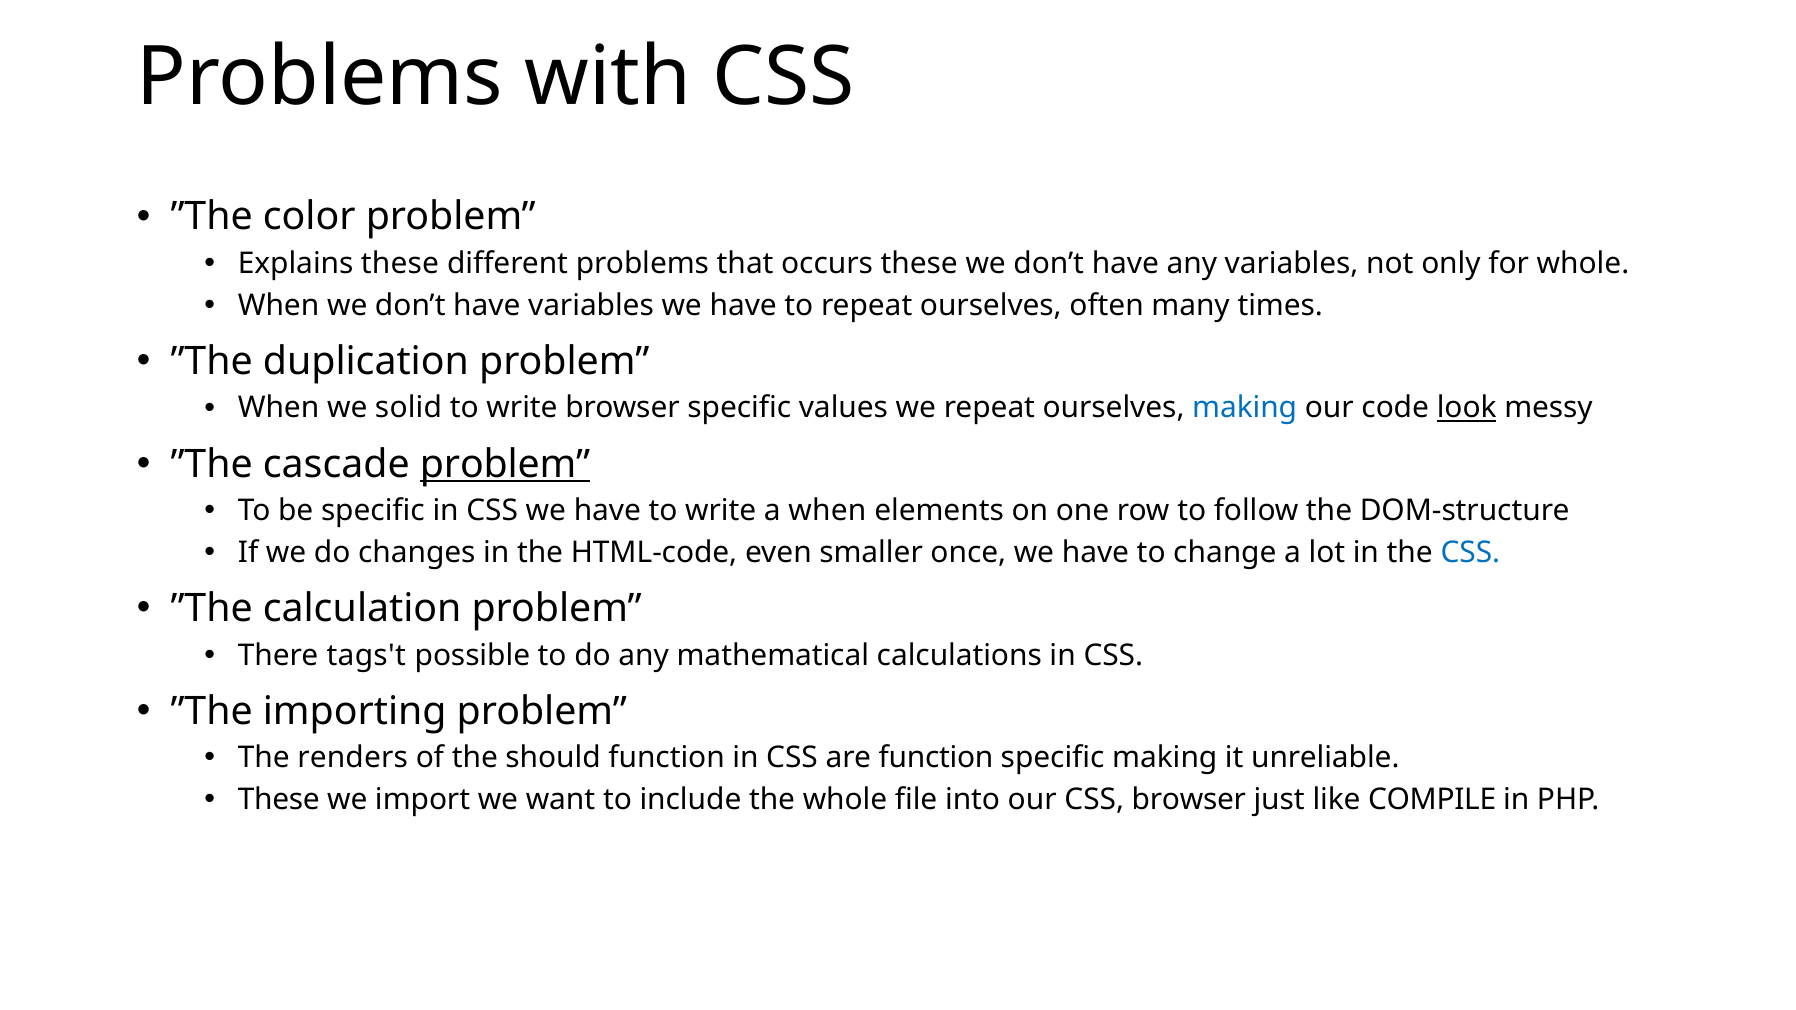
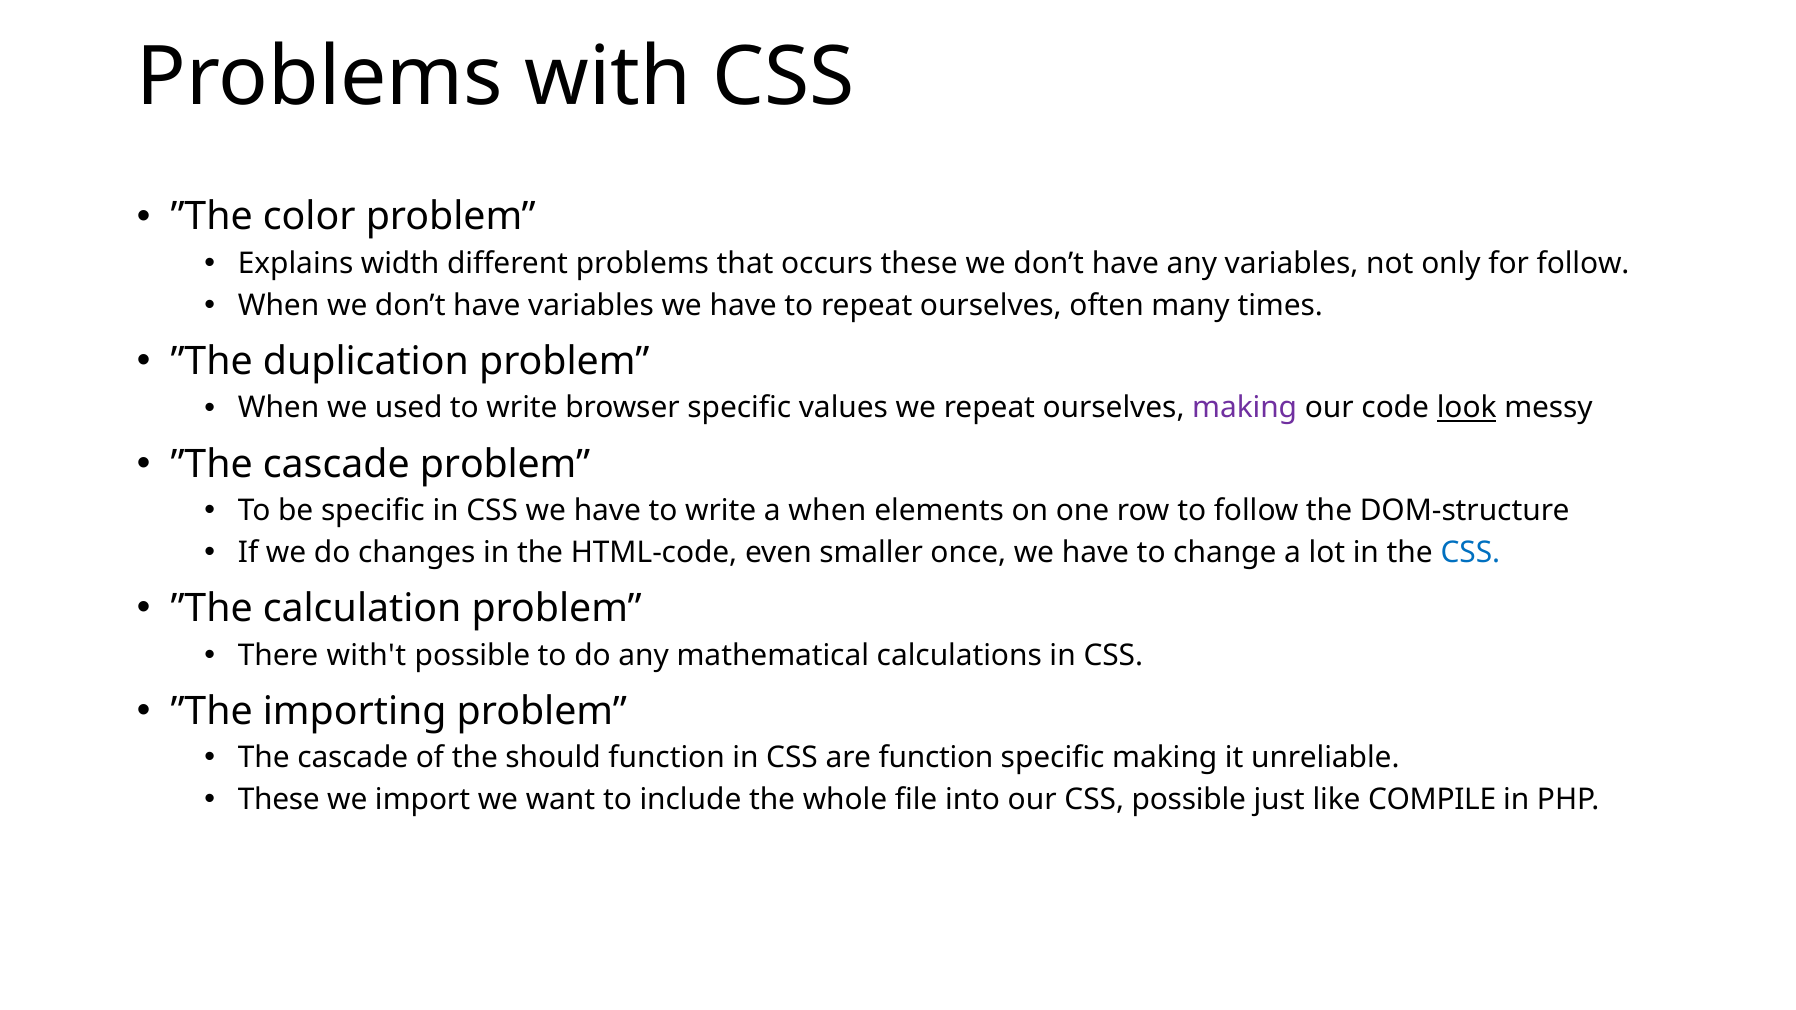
Explains these: these -> width (400, 264)
for whole: whole -> follow (1583, 264)
solid: solid -> used (409, 408)
making colour: blue -> purple (1245, 408)
problem underline: present -> none (505, 464)
tags't: tags't -> with't (366, 655)
The renders: renders -> cascade (353, 758)
CSS browser: browser -> possible (1189, 800)
